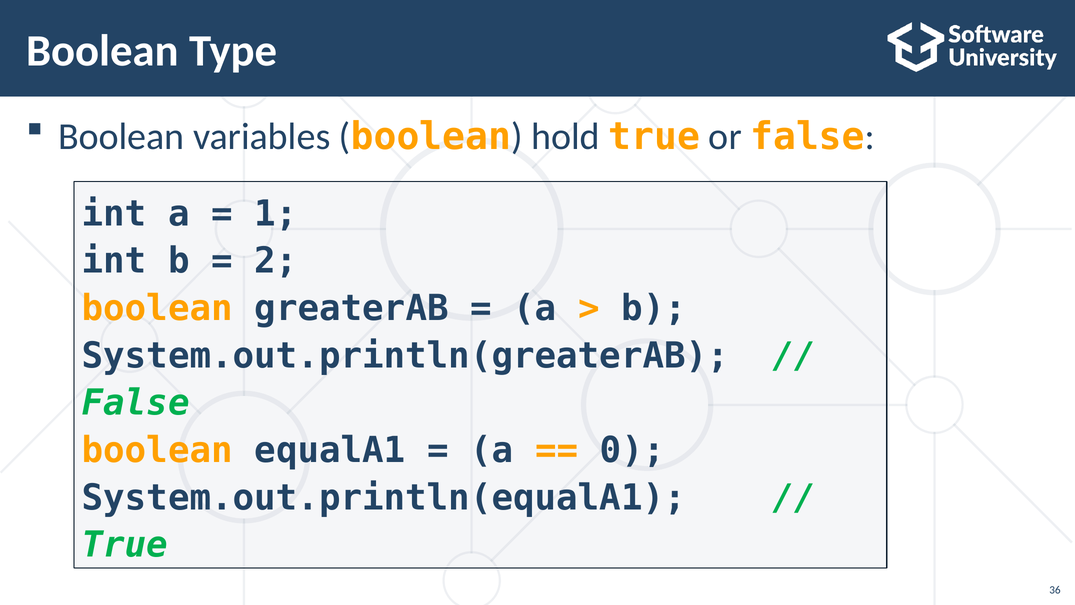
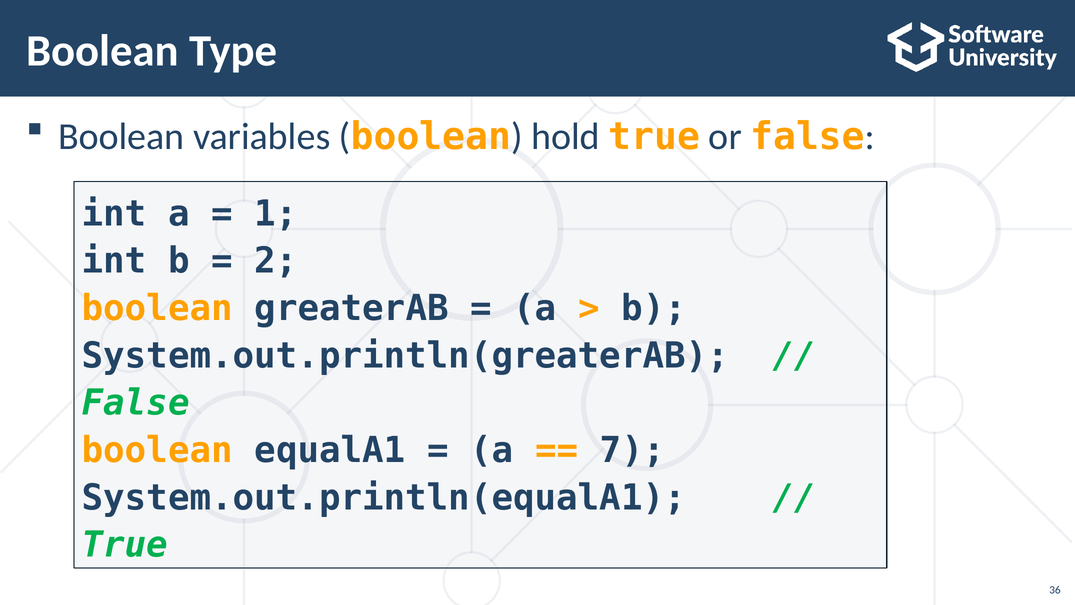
0: 0 -> 7 (632, 450)
